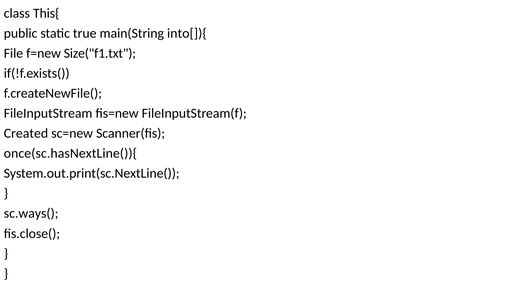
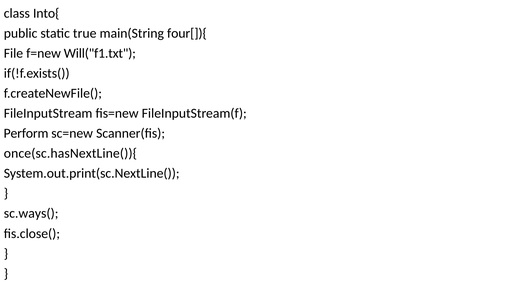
This{: This{ -> Into{ (46, 13)
into[]){: into[]){ -> four[]){ (187, 33)
Size("f1.txt: Size("f1.txt -> Will("f1.txt (100, 53)
Created: Created -> Perform (26, 133)
